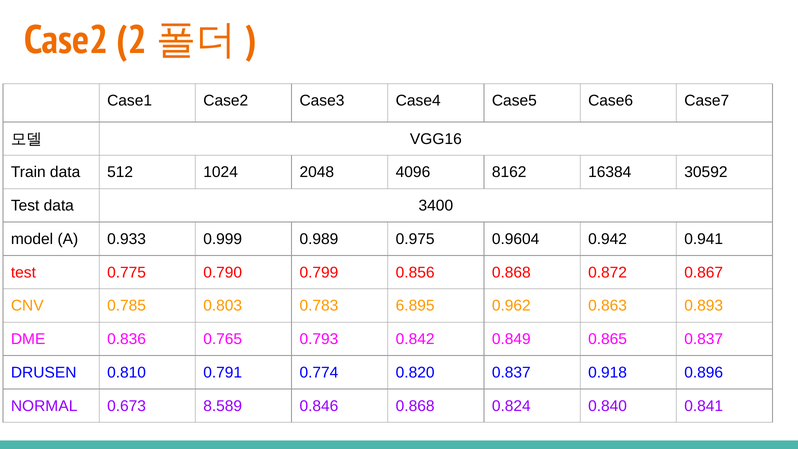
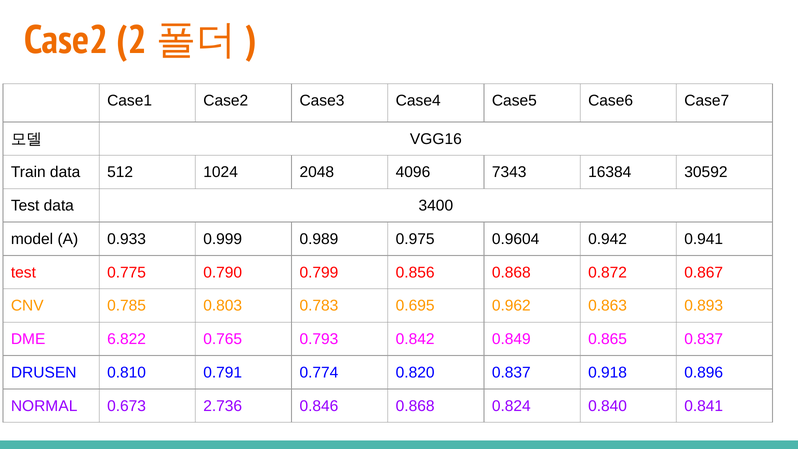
8162: 8162 -> 7343 (509, 172)
6.895: 6.895 -> 0.695 (415, 306)
0.836: 0.836 -> 6.822 (127, 339)
8.589: 8.589 -> 2.736 (223, 406)
